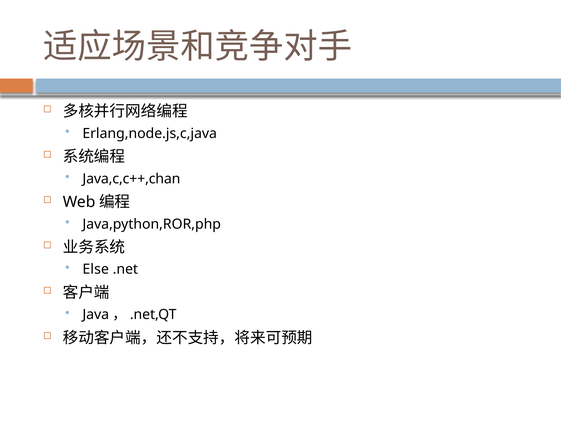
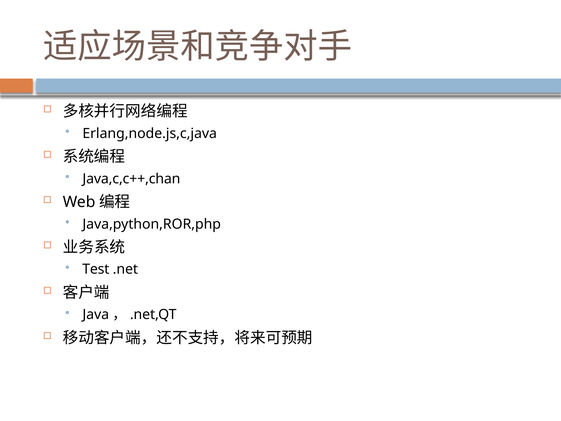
Else: Else -> Test (96, 269)
